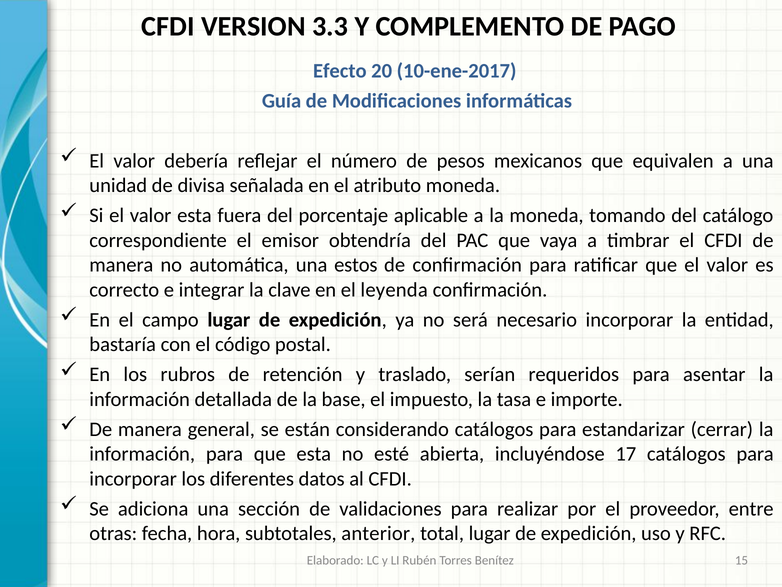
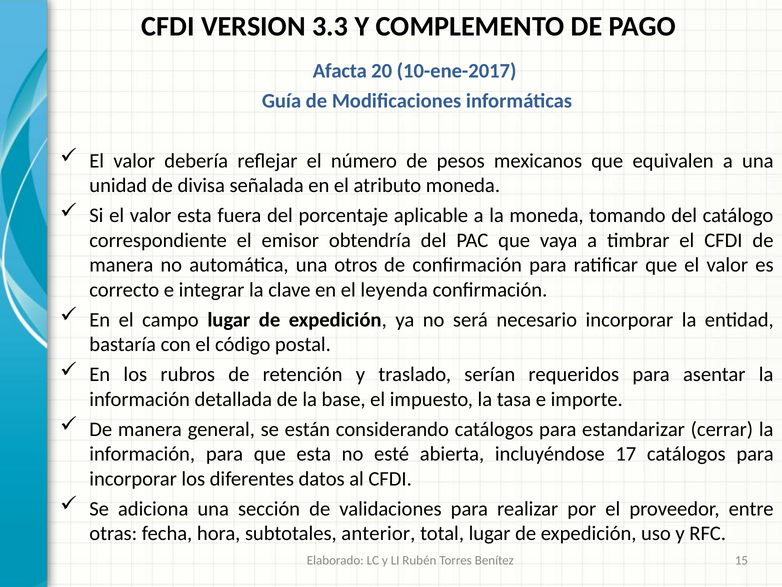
Efecto: Efecto -> Afacta (340, 71)
estos: estos -> otros (356, 265)
